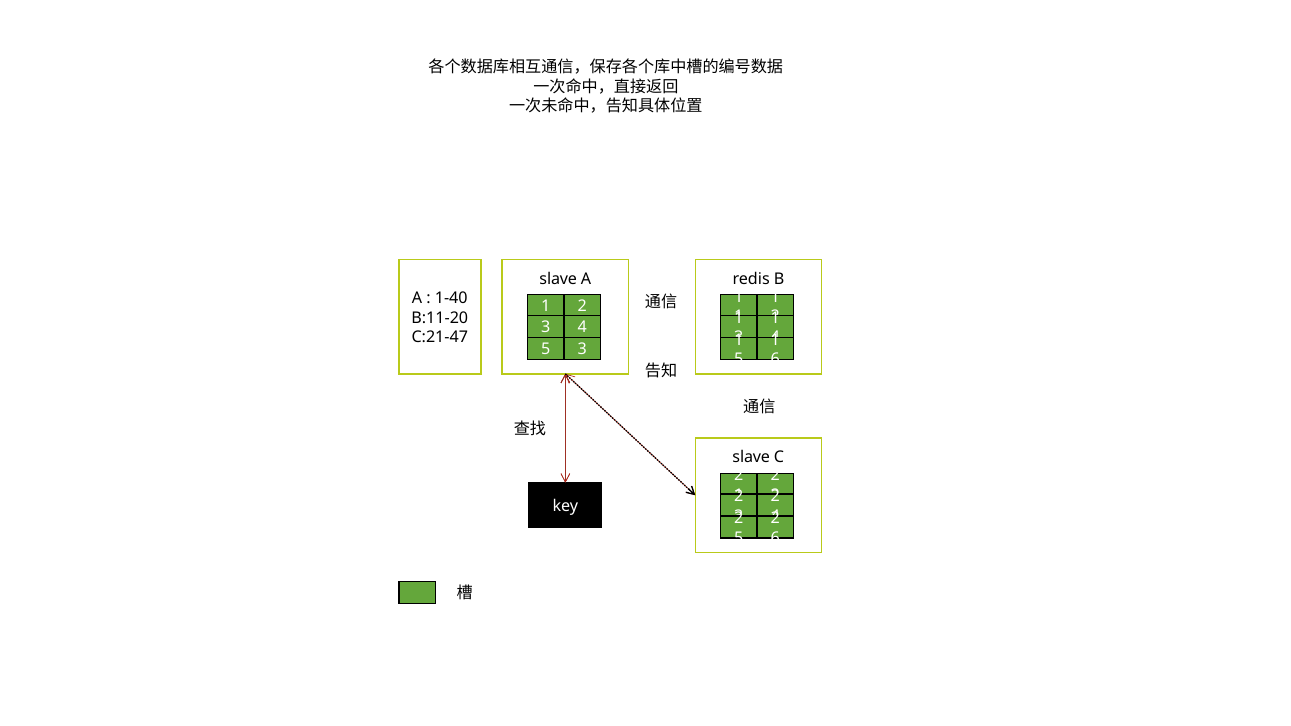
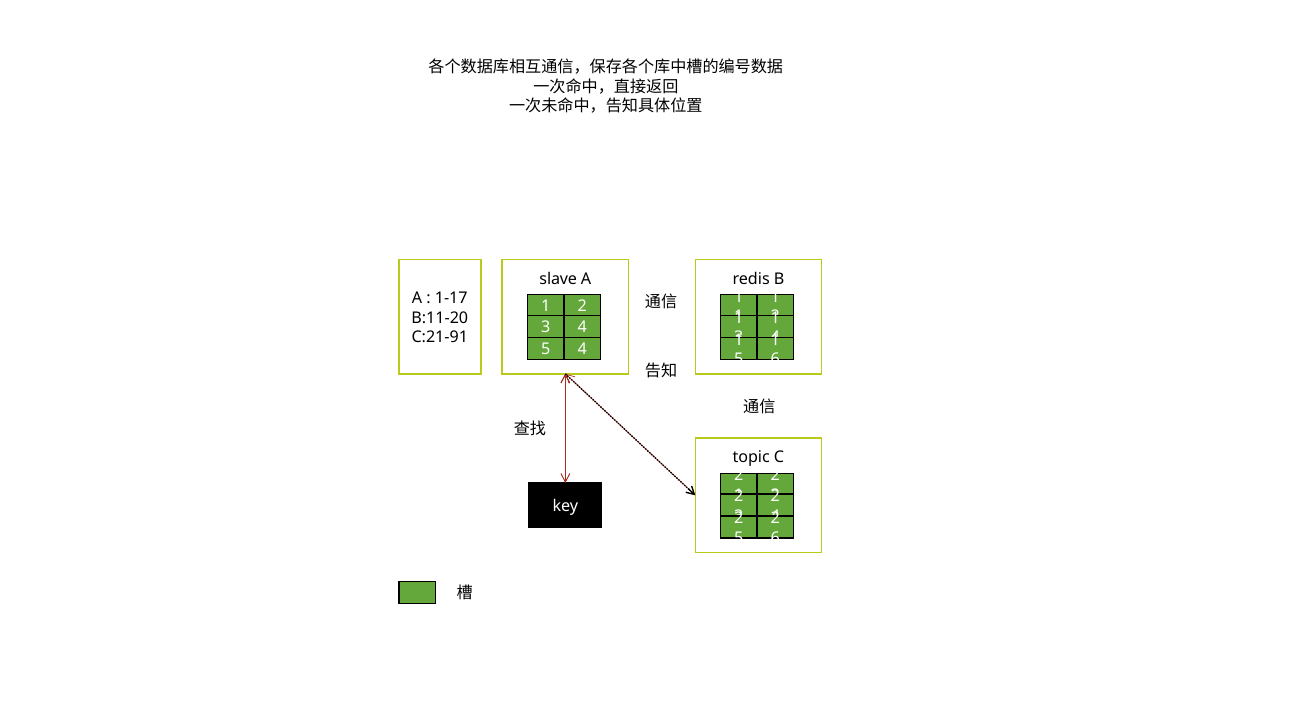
1-40: 1-40 -> 1-17 (451, 298)
C:21-47: C:21-47 -> C:21-91 (440, 337)
5 3: 3 -> 4 (582, 350)
slave: slave -> topic (751, 458)
